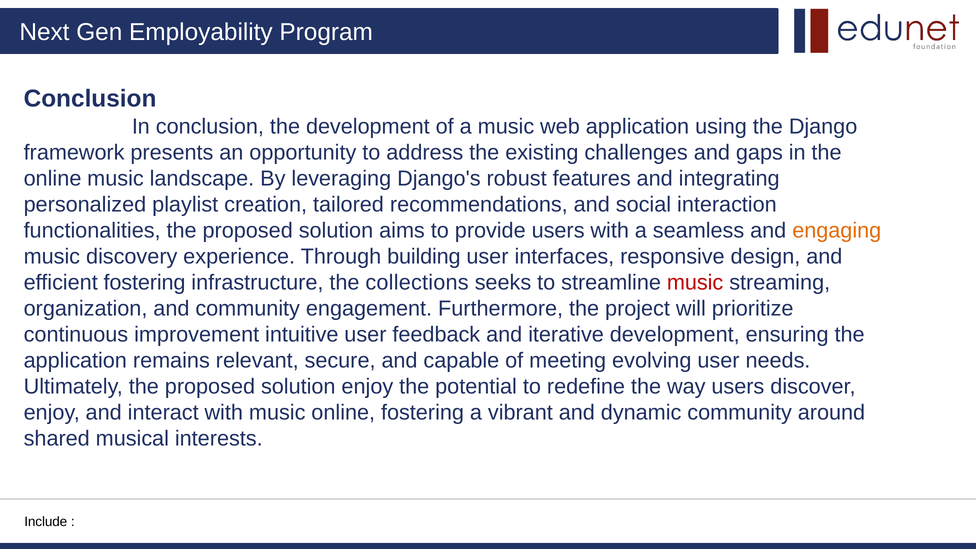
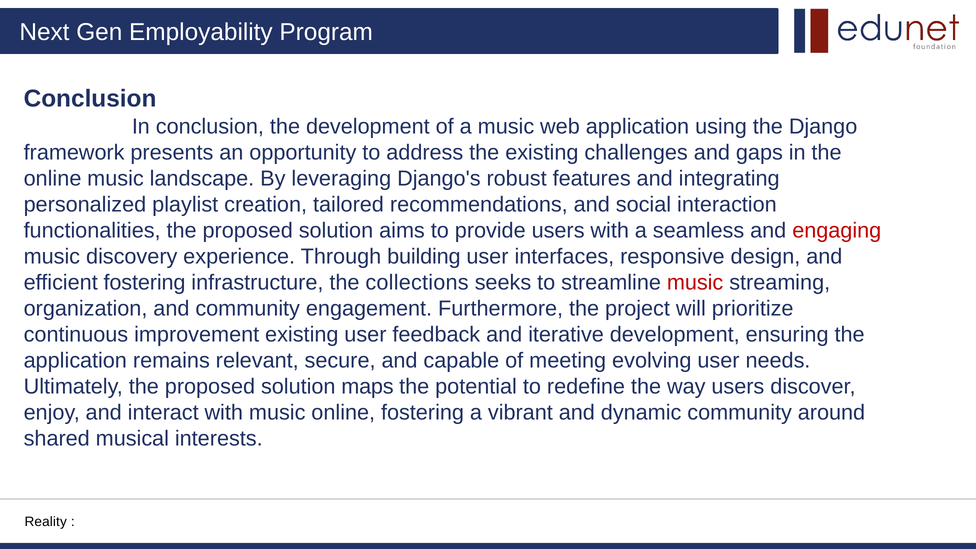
engaging colour: orange -> red (837, 230)
improvement intuitive: intuitive -> existing (302, 334)
solution enjoy: enjoy -> maps (367, 387)
Include: Include -> Reality (46, 522)
